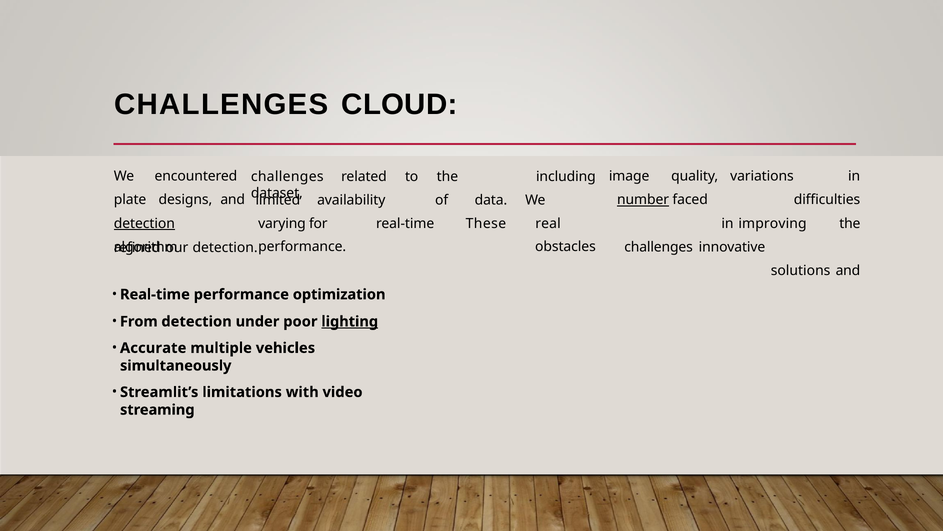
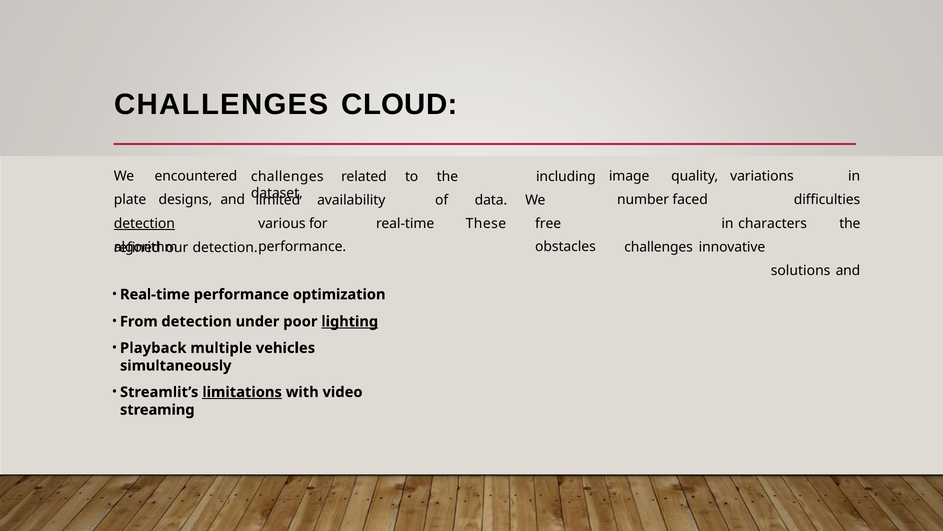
number underline: present -> none (643, 200)
varying: varying -> various (282, 223)
real: real -> free (548, 223)
improving: improving -> characters (773, 223)
Accurate: Accurate -> Playback (153, 348)
limitations underline: none -> present (242, 392)
